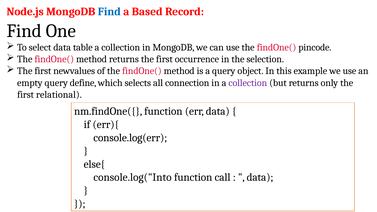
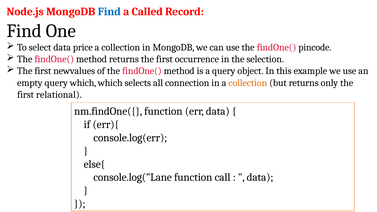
Based: Based -> Called (147, 12)
table: table -> price (83, 47)
query define: define -> which (83, 83)
collection colour: purple -> orange (248, 83)
console.log("Into: console.log("Into -> console.log("Lane (133, 177)
